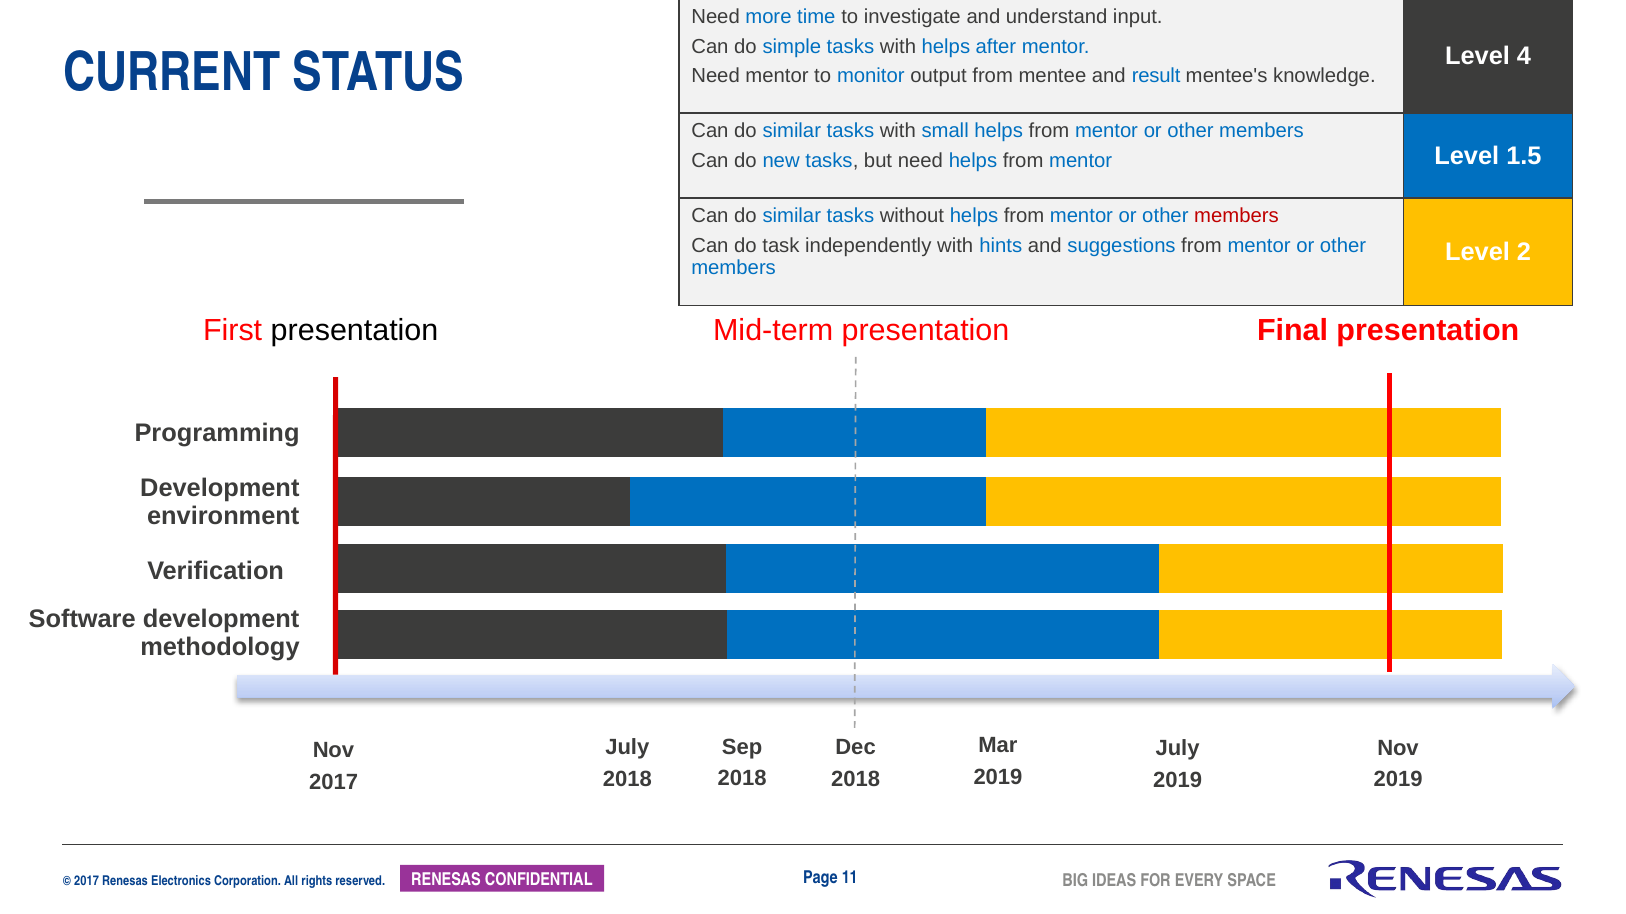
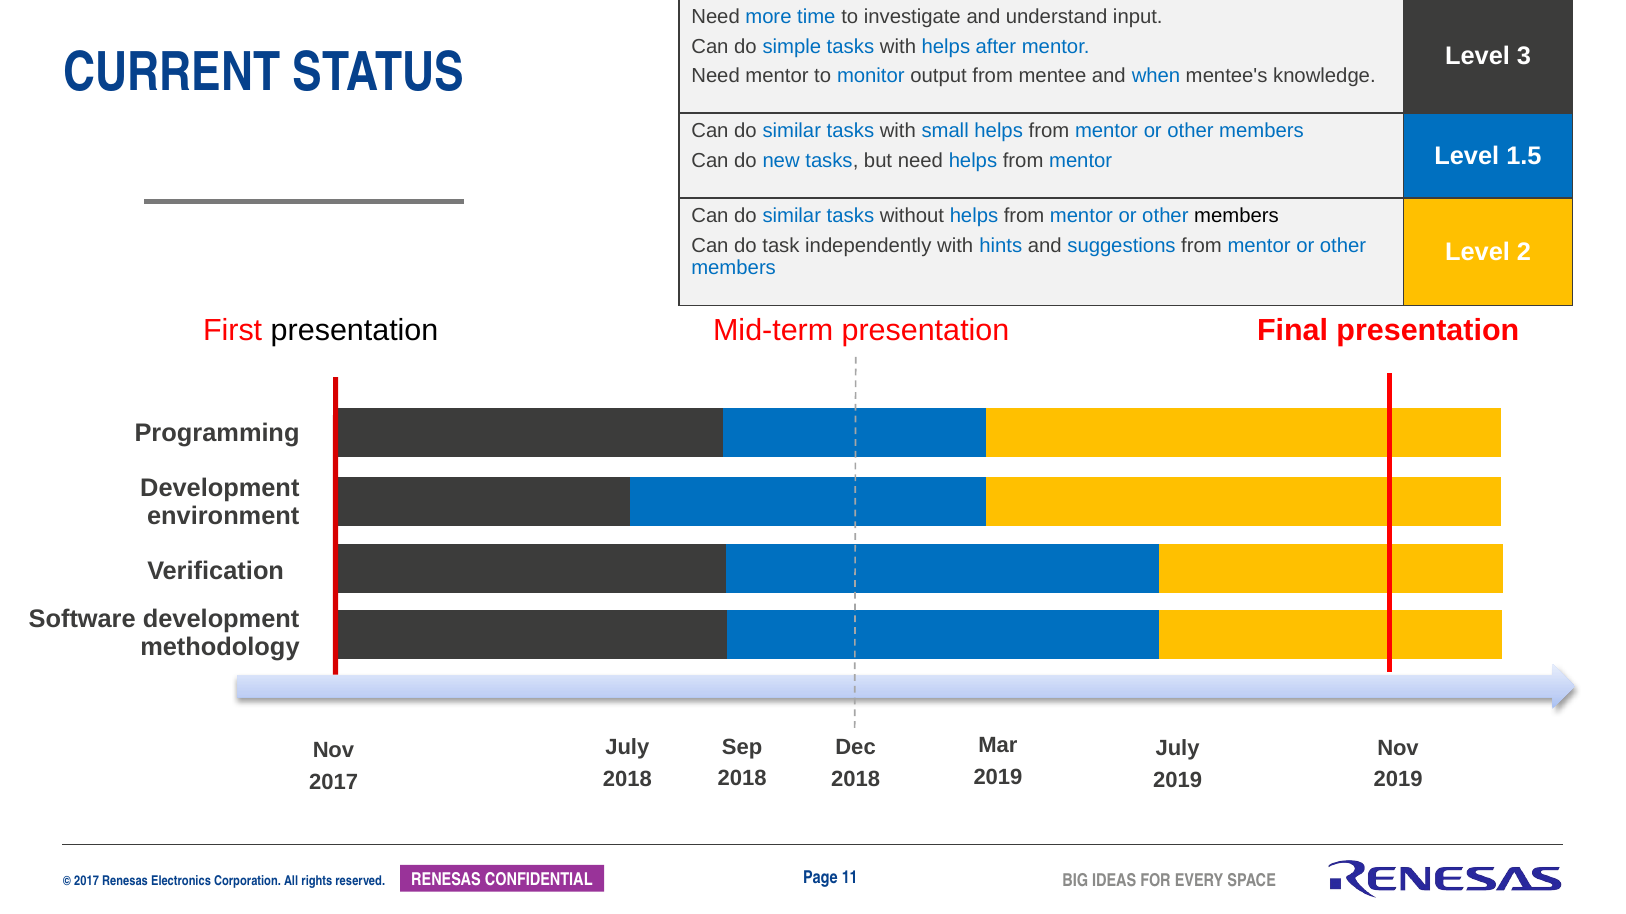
4: 4 -> 3 (1524, 57)
result: result -> when (1156, 76)
members colour: red -> black (1236, 216)
